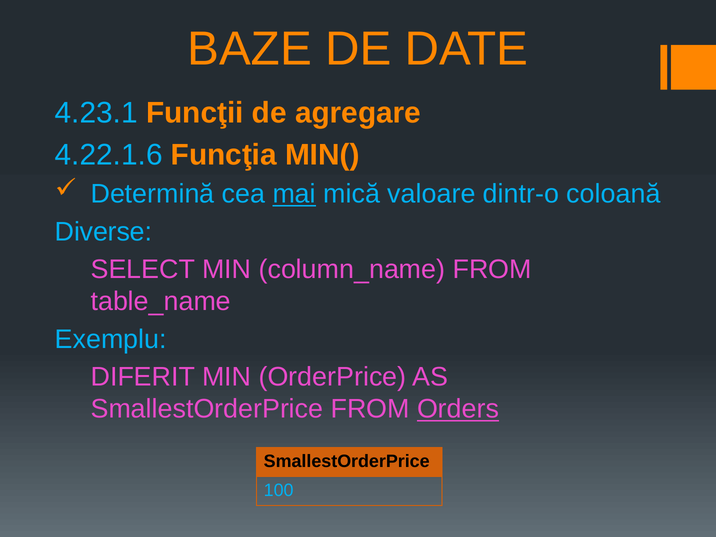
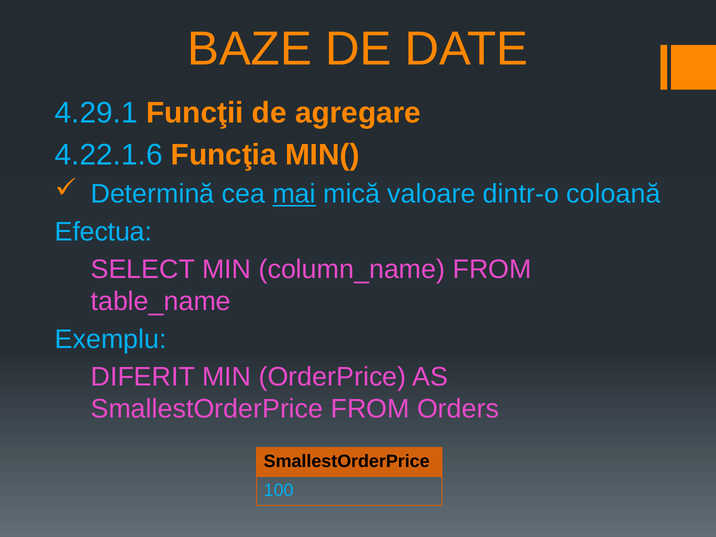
4.23.1: 4.23.1 -> 4.29.1 (96, 113)
Diverse: Diverse -> Efectua (103, 232)
Orders underline: present -> none (458, 409)
